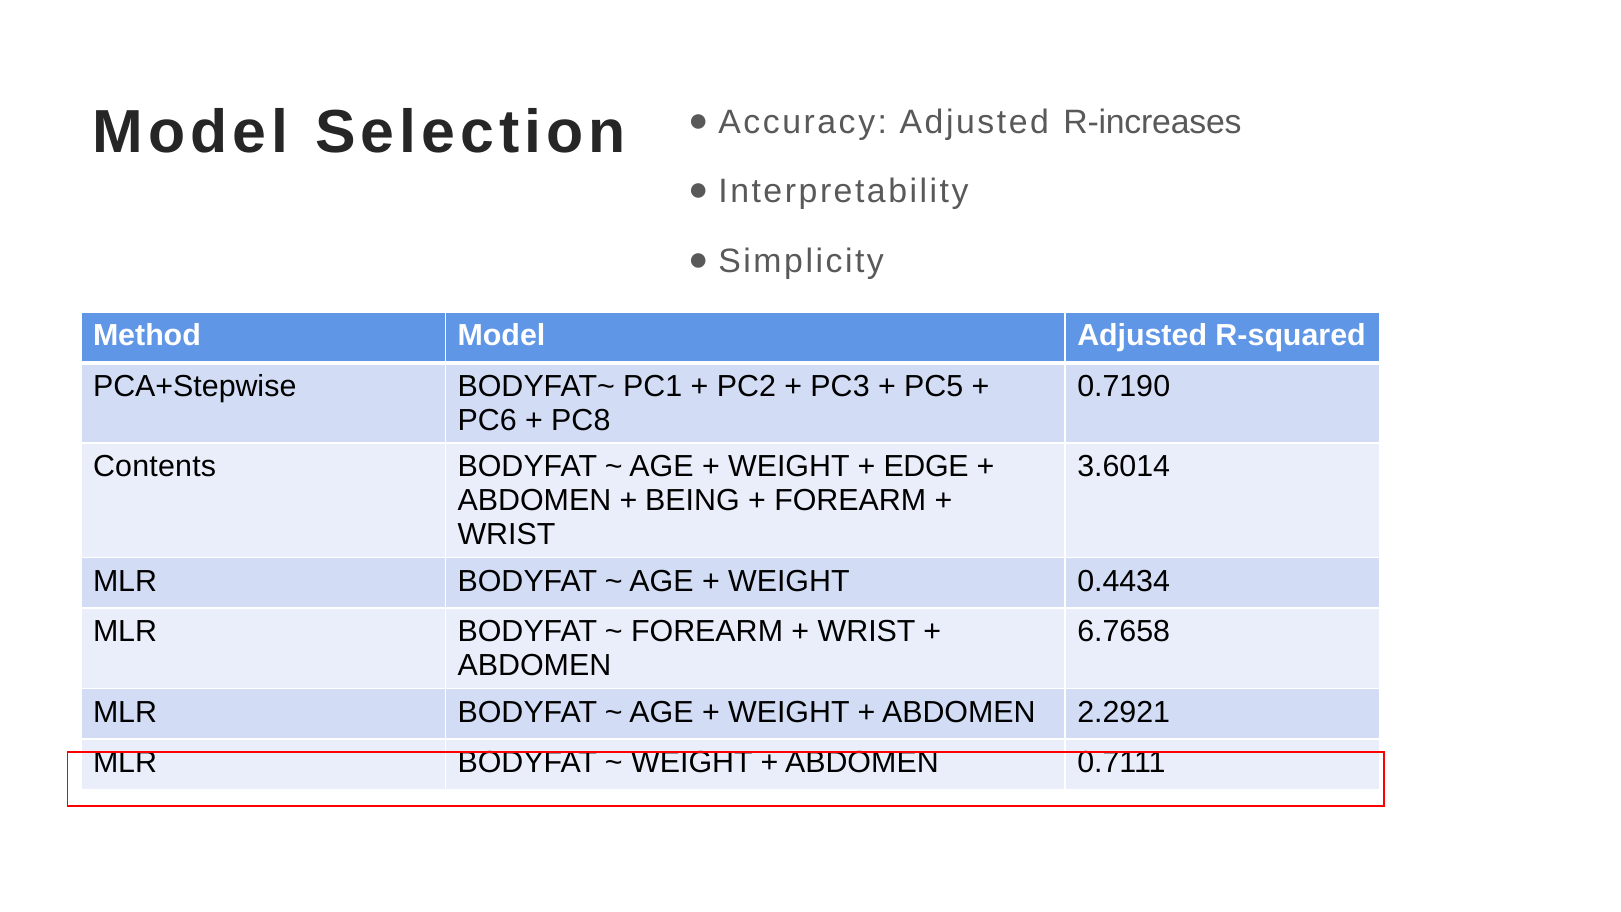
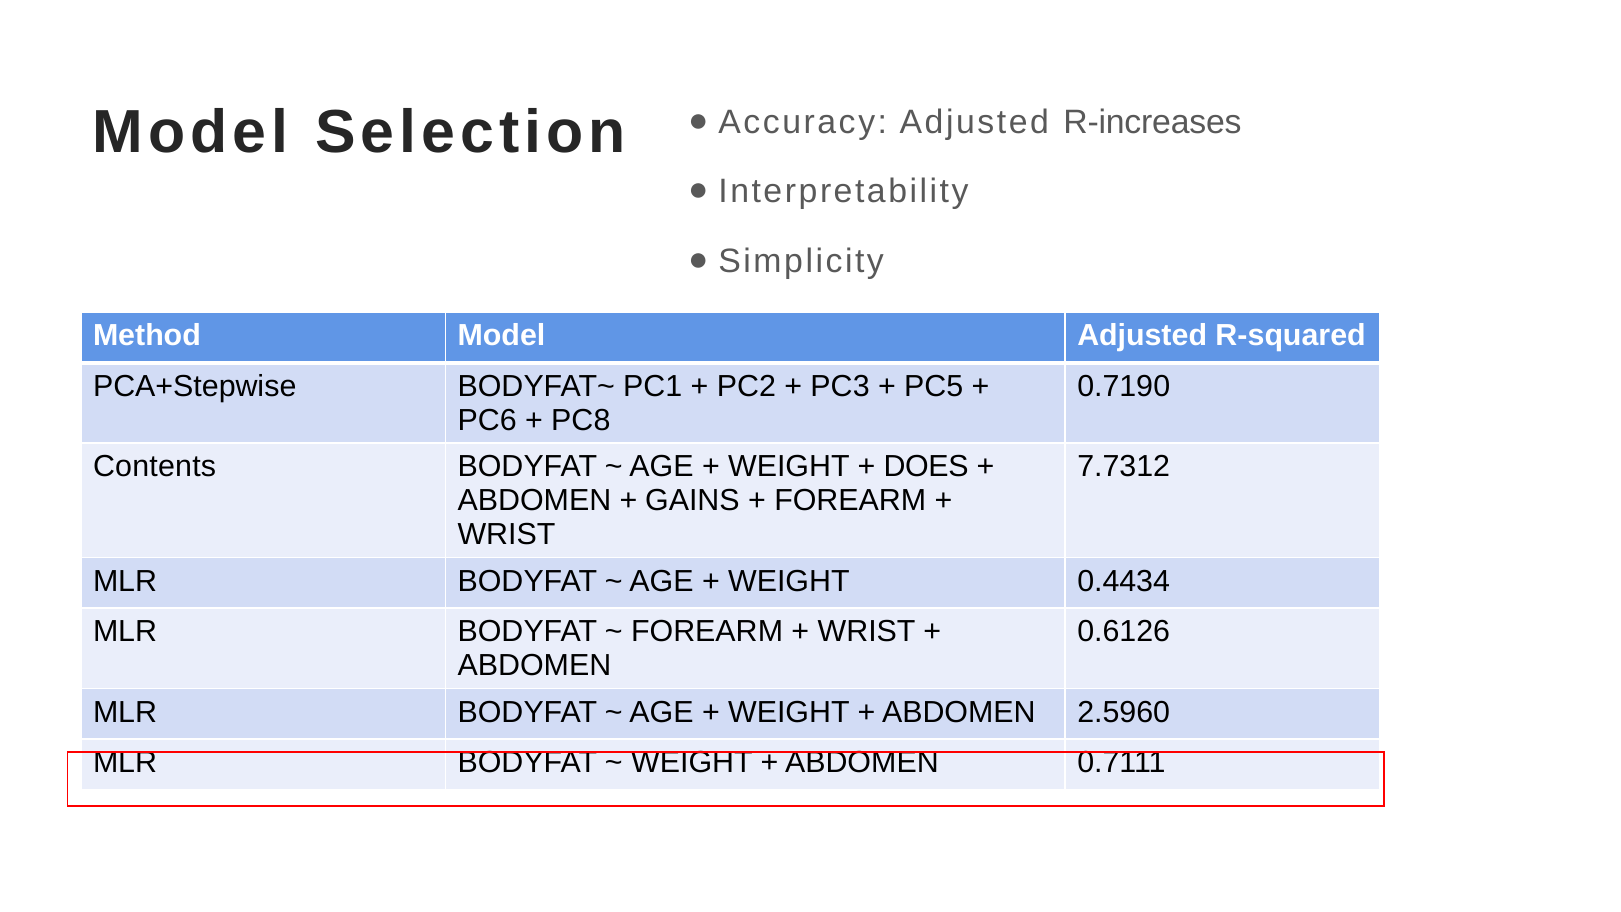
EDGE: EDGE -> DOES (926, 467)
3.6014: 3.6014 -> 7.7312 (1124, 467)
BEING: BEING -> GAINS (692, 501)
6.7658: 6.7658 -> 0.6126 (1124, 632)
2.2921: 2.2921 -> 2.5960 (1124, 712)
